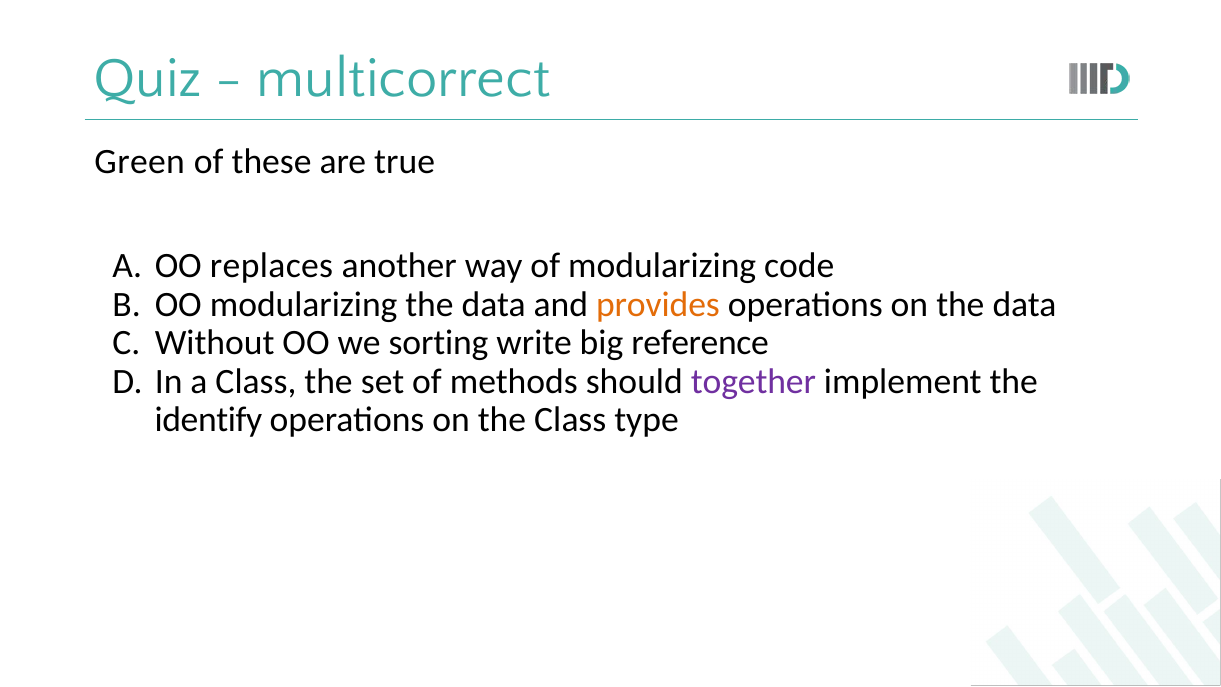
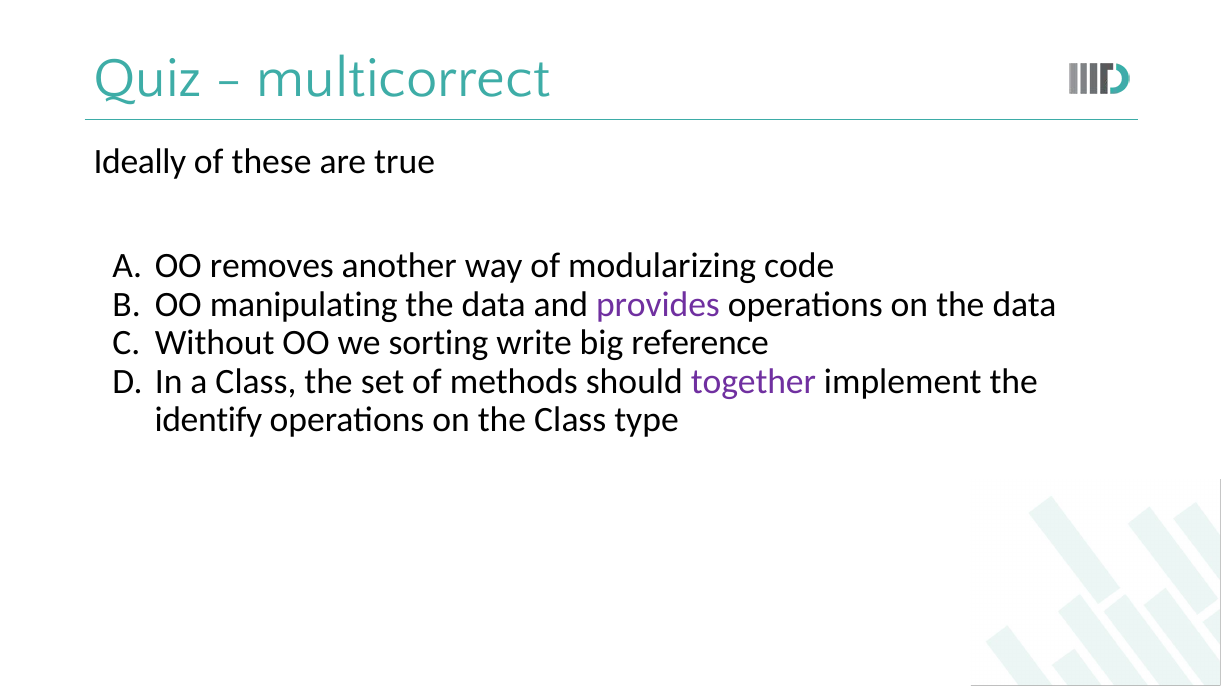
Green: Green -> Ideally (140, 162)
replaces: replaces -> removes (272, 266)
OO modularizing: modularizing -> manipulating (304, 304)
provides colour: orange -> purple (658, 304)
